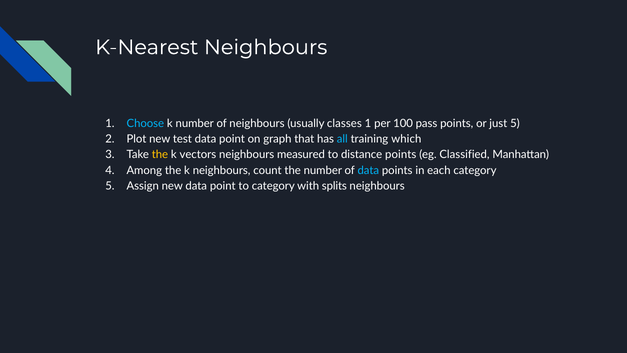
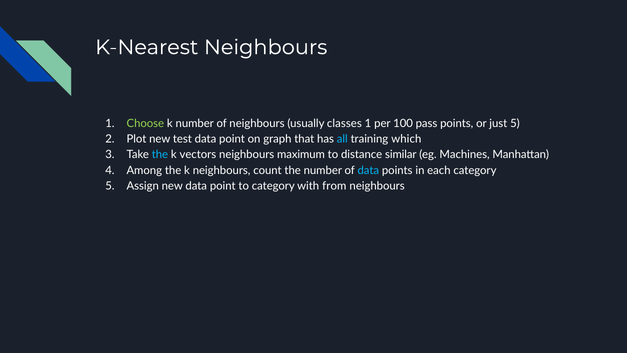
Choose colour: light blue -> light green (145, 123)
the colour: yellow -> light blue (160, 155)
measured: measured -> maximum (301, 155)
distance points: points -> similar (401, 155)
Classified: Classified -> Machines (464, 155)
splits: splits -> from (334, 186)
